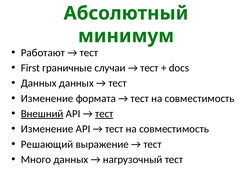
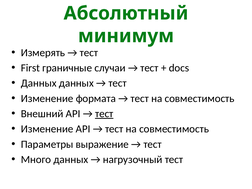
Работают: Работают -> Измерять (43, 53)
Внешний underline: present -> none (42, 114)
Решающий: Решающий -> Параметры (47, 144)
